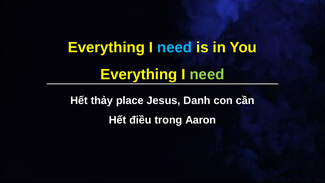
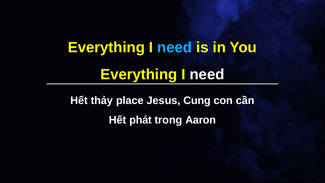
need colour: light green -> white (207, 74)
Danh: Danh -> Cung (197, 100)
điều: điều -> phát (141, 120)
